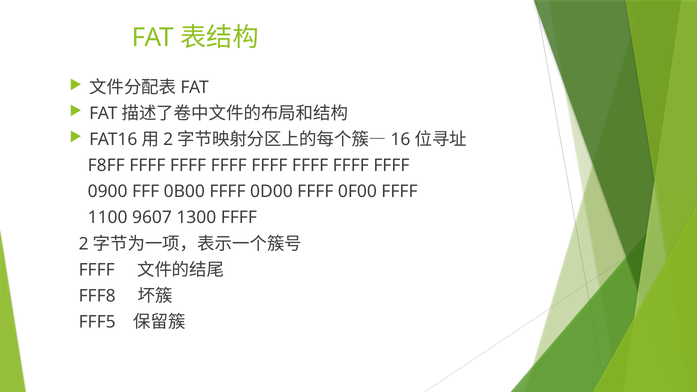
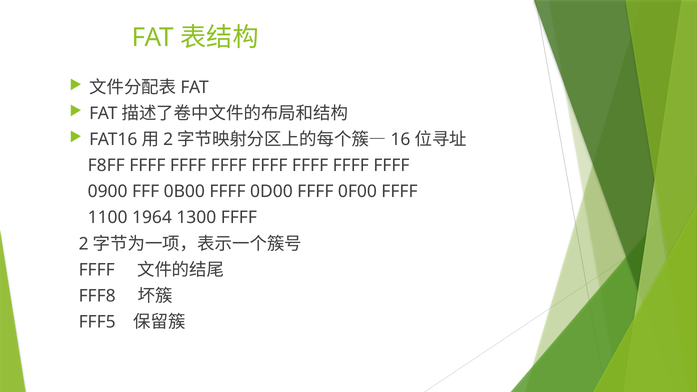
9607: 9607 -> 1964 (152, 218)
